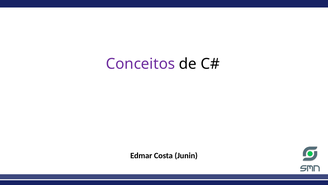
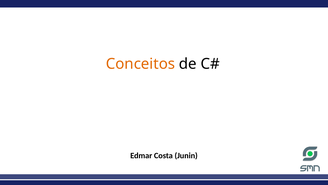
Conceitos colour: purple -> orange (140, 64)
